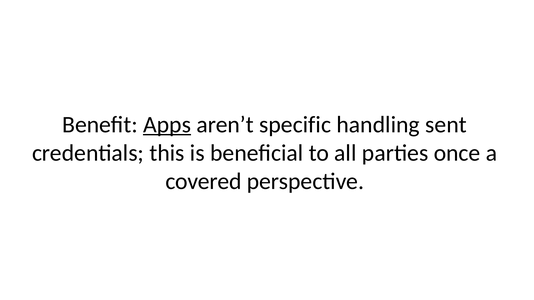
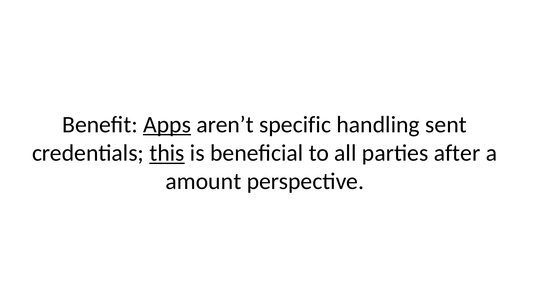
this underline: none -> present (167, 153)
once: once -> after (457, 153)
covered: covered -> amount (203, 182)
